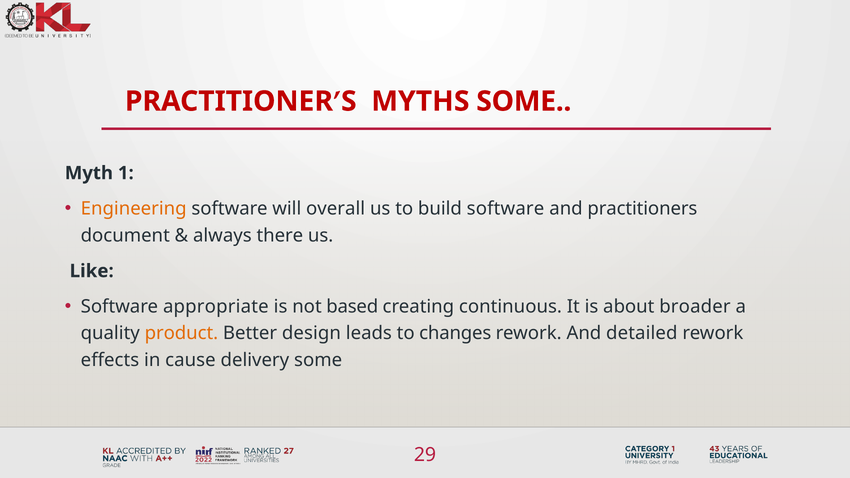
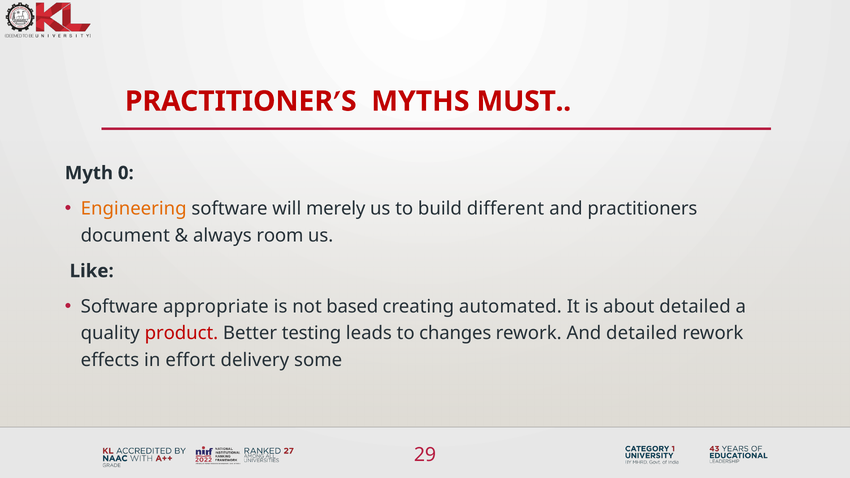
MYTHS SOME: SOME -> MUST (524, 101)
1: 1 -> 0 (126, 173)
overall: overall -> merely (336, 209)
build software: software -> different (505, 209)
there: there -> room (280, 235)
continuous: continuous -> automated (510, 307)
about broader: broader -> detailed (695, 307)
product colour: orange -> red (181, 333)
design: design -> testing (312, 333)
cause: cause -> effort (190, 360)
